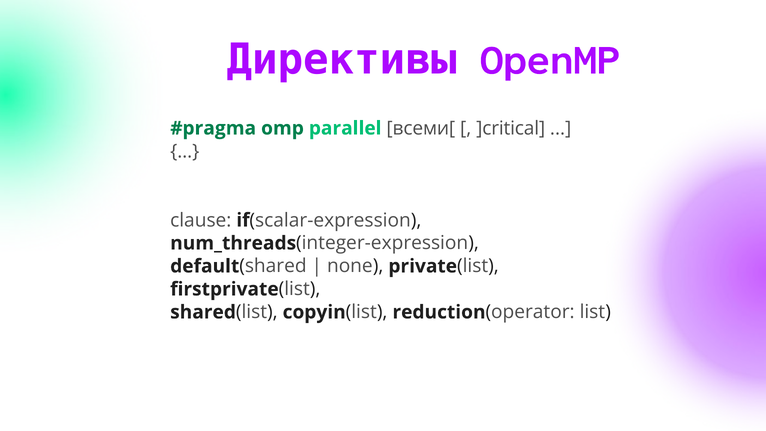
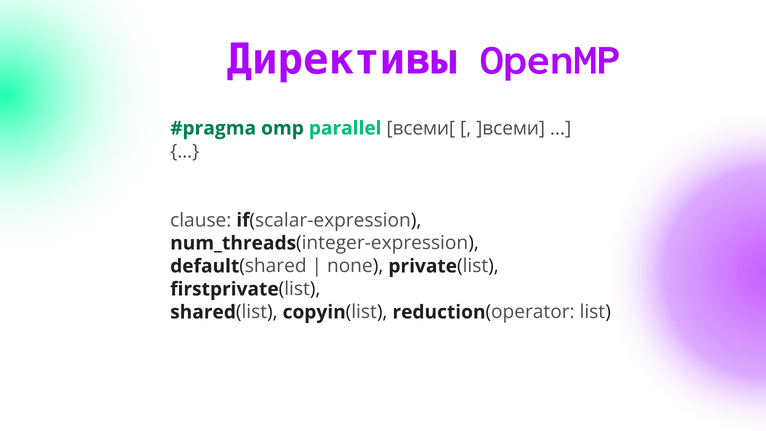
]critical: ]critical -> ]всеми (511, 128)
